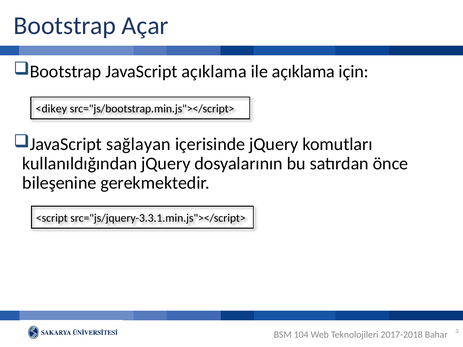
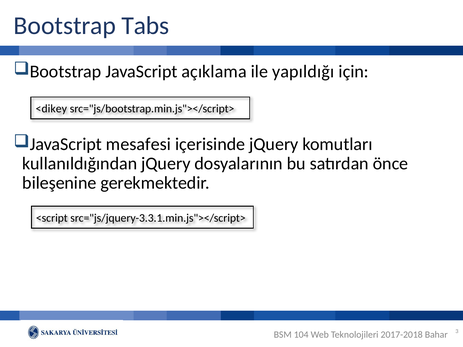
Açar: Açar -> Tabs (145, 26)
ile açıklama: açıklama -> yapıldığı (303, 72)
sağlayan: sağlayan -> mesafesi (138, 144)
